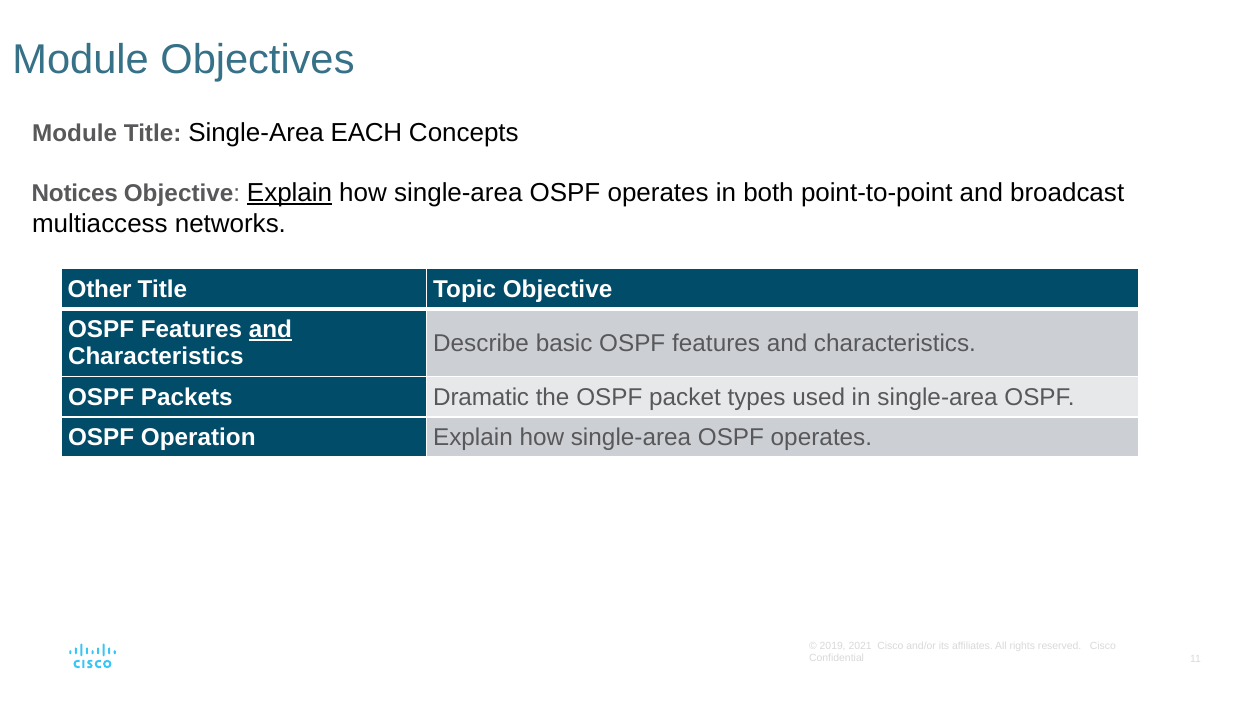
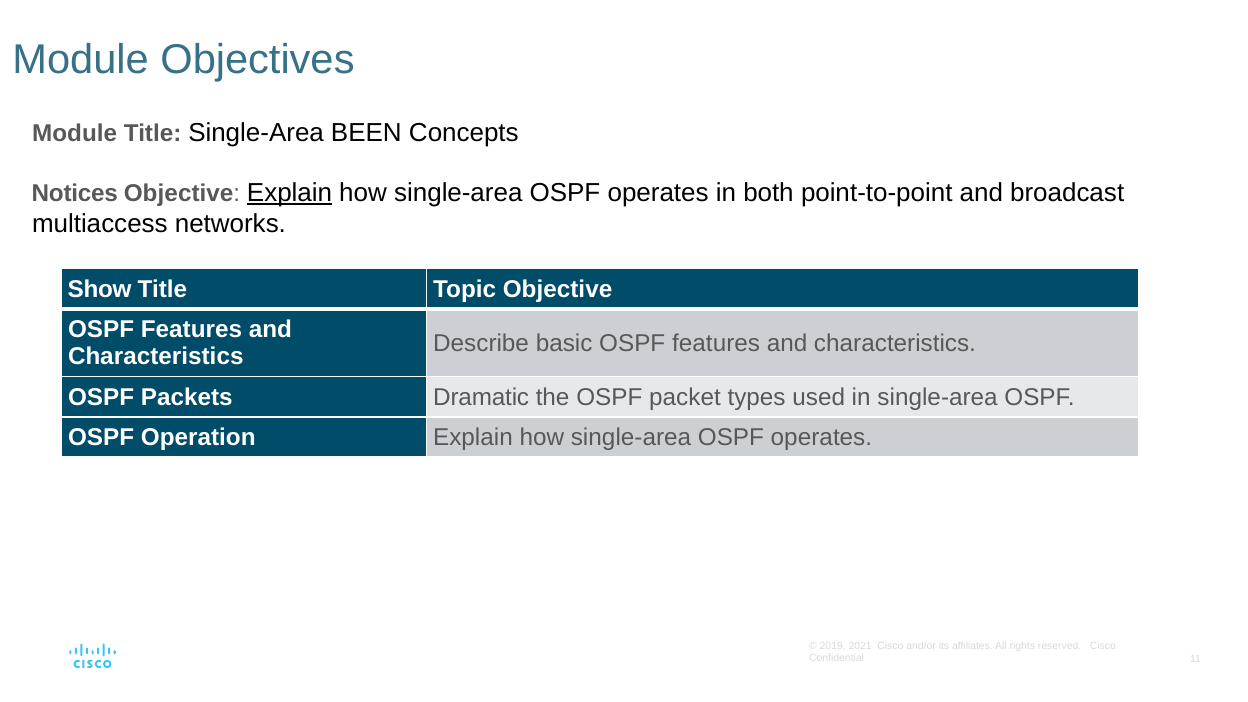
EACH: EACH -> BEEN (366, 133)
Other: Other -> Show (100, 289)
and underline: present -> none (270, 329)
